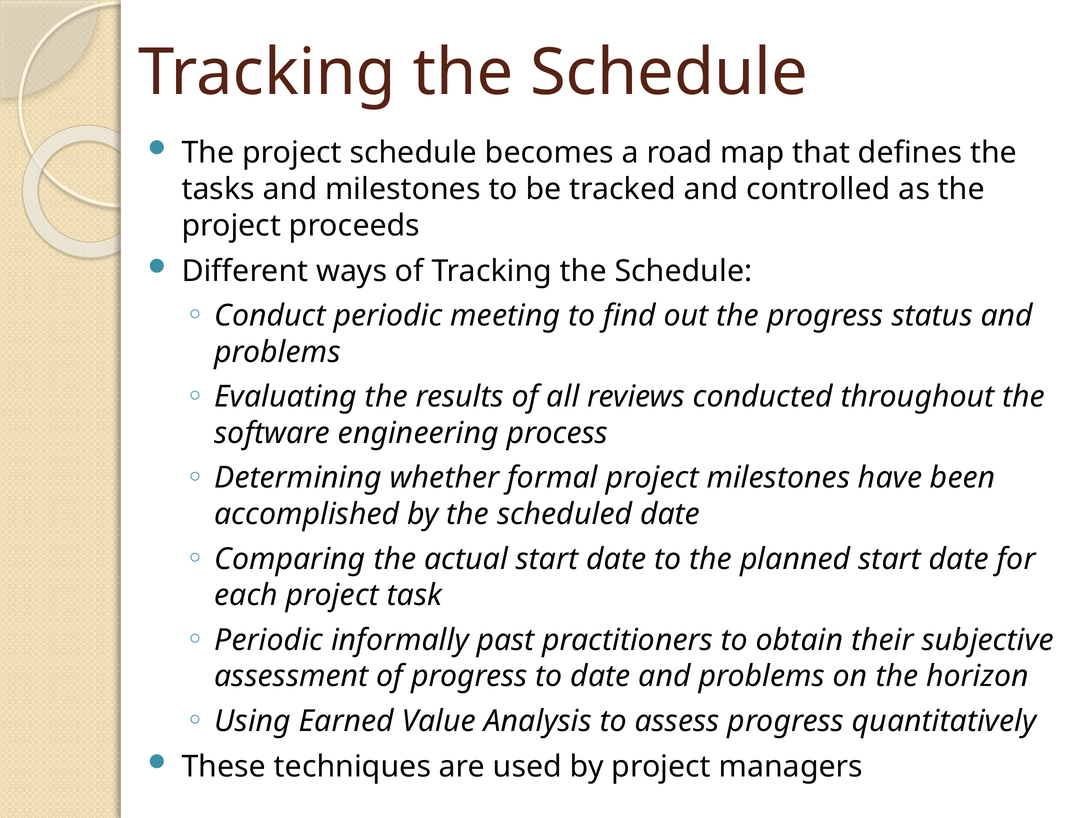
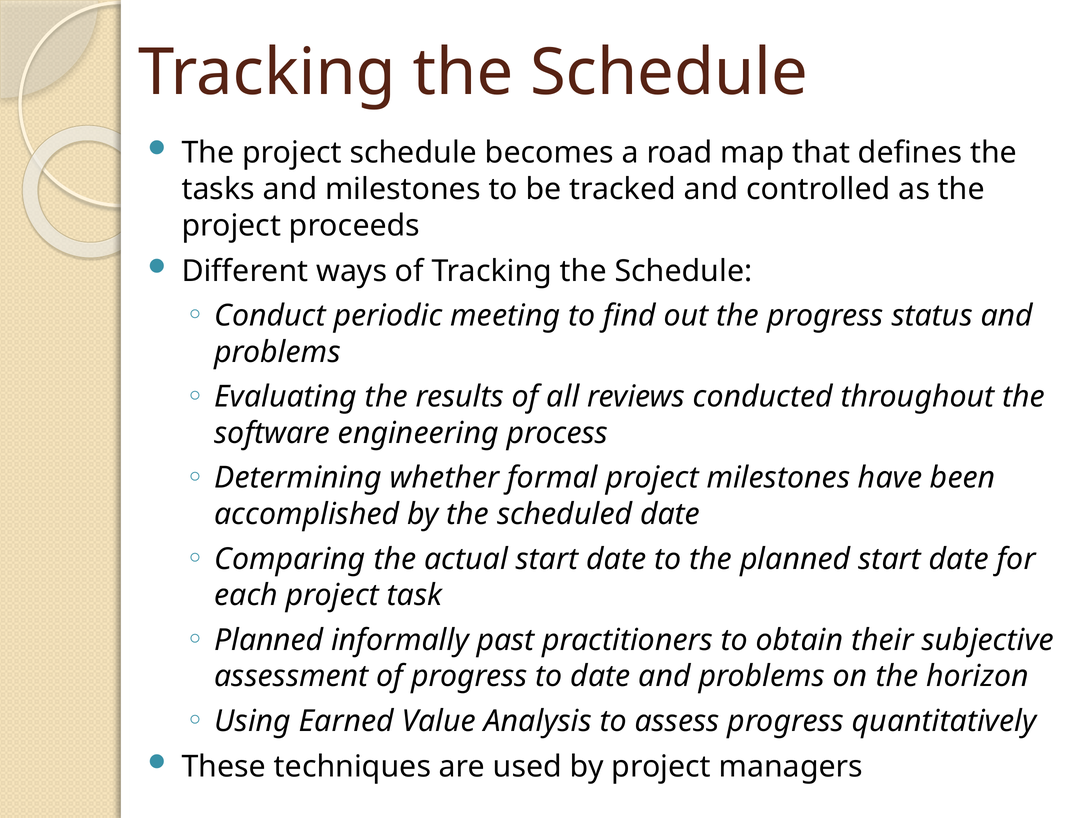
Periodic: Periodic -> Planned (269, 640)
